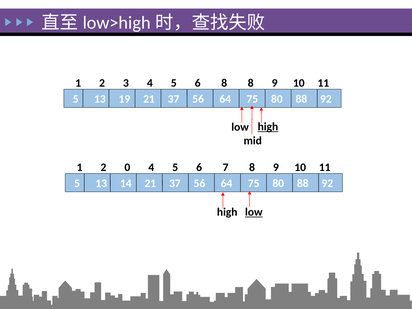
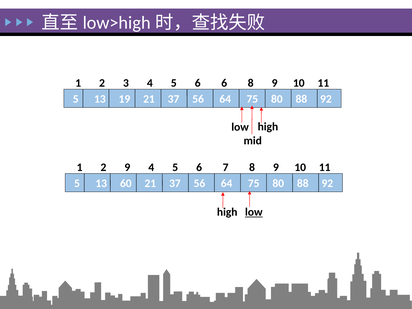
6 8: 8 -> 6 (224, 83)
high underline: present -> none (268, 127)
2 0: 0 -> 9 (127, 167)
14: 14 -> 60 (126, 183)
